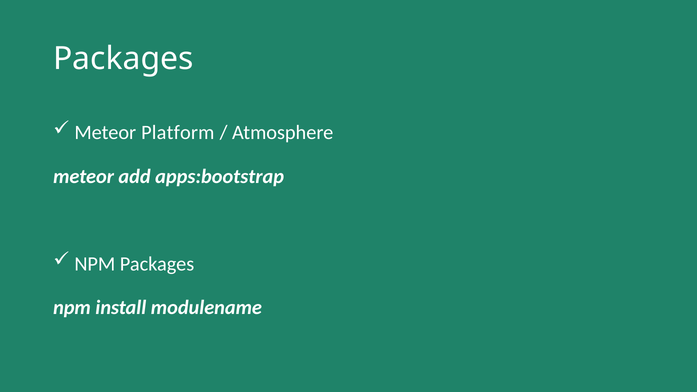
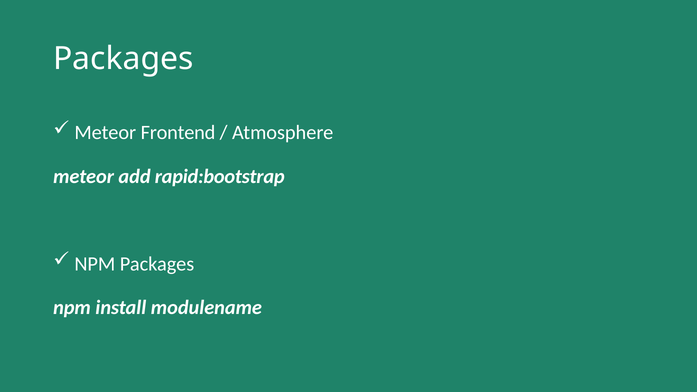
Platform: Platform -> Frontend (178, 133)
apps:bootstrap: apps:bootstrap -> rapid:bootstrap (220, 176)
